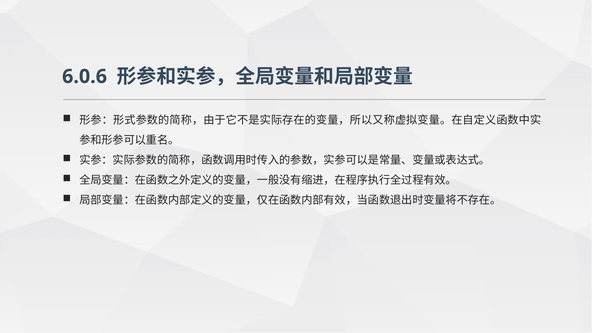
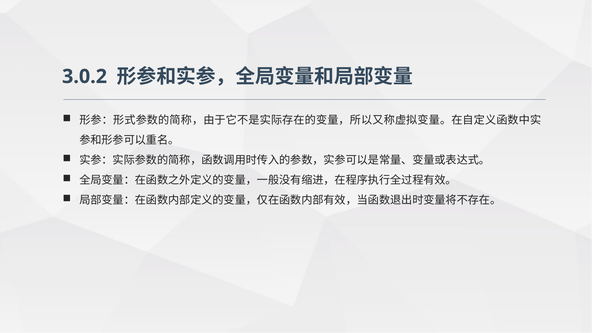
6.0.6: 6.0.6 -> 3.0.2 (85, 77)
